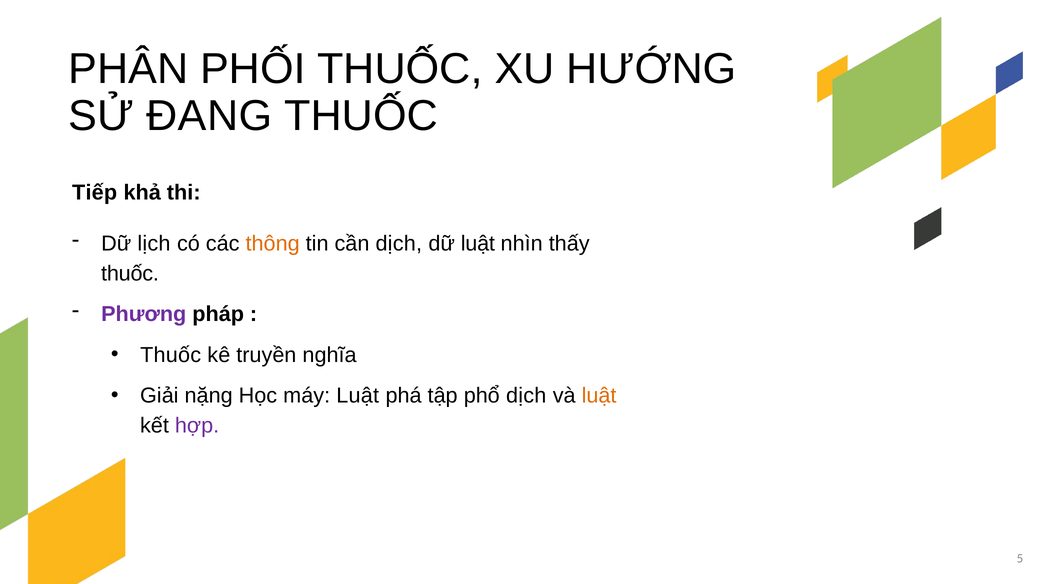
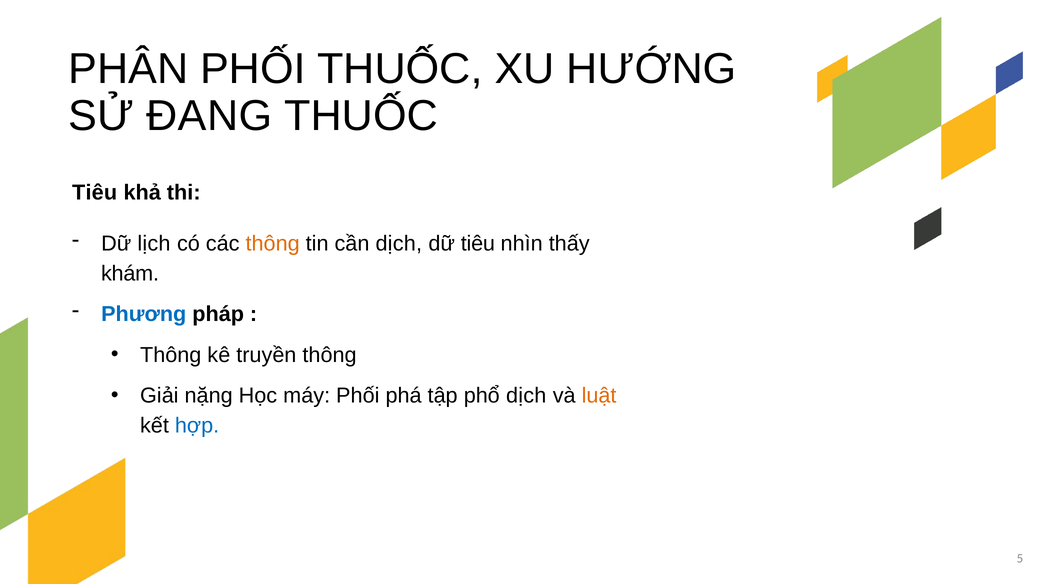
Tiếp: Tiếp -> Tiêu (95, 193)
dữ luật: luật -> tiêu (478, 244)
thuốc: thuốc -> khám (130, 274)
Phương colour: purple -> blue (144, 314)
Thuốc: Thuốc -> Thông (171, 355)
truyền nghĩa: nghĩa -> thông (330, 355)
máy Luật: Luật -> Phối (358, 396)
hợp colour: purple -> blue (197, 425)
